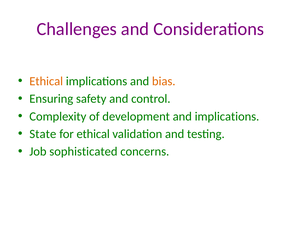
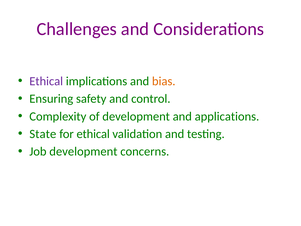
Ethical colour: orange -> purple (46, 81)
and implications: implications -> applications (227, 116)
Job sophisticated: sophisticated -> development (83, 151)
